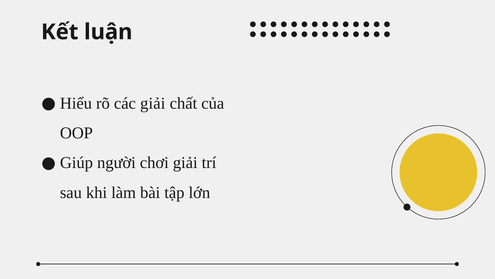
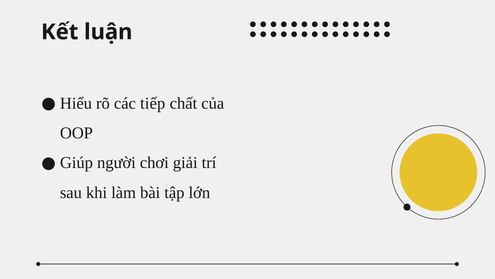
các giải: giải -> tiếp (153, 103)
